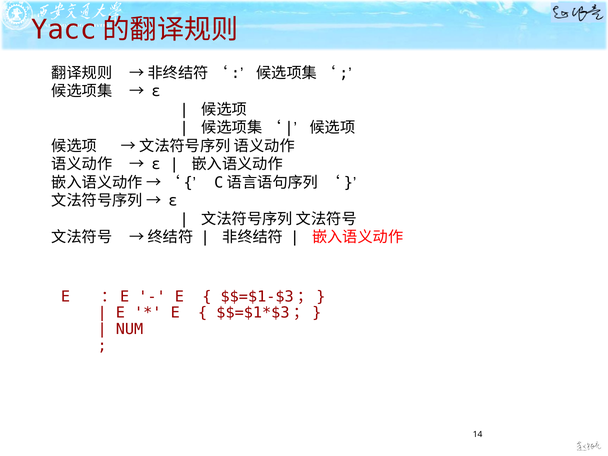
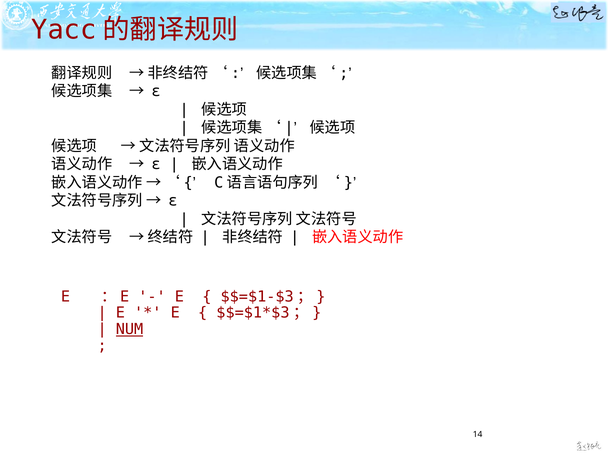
NUM underline: none -> present (130, 329)
